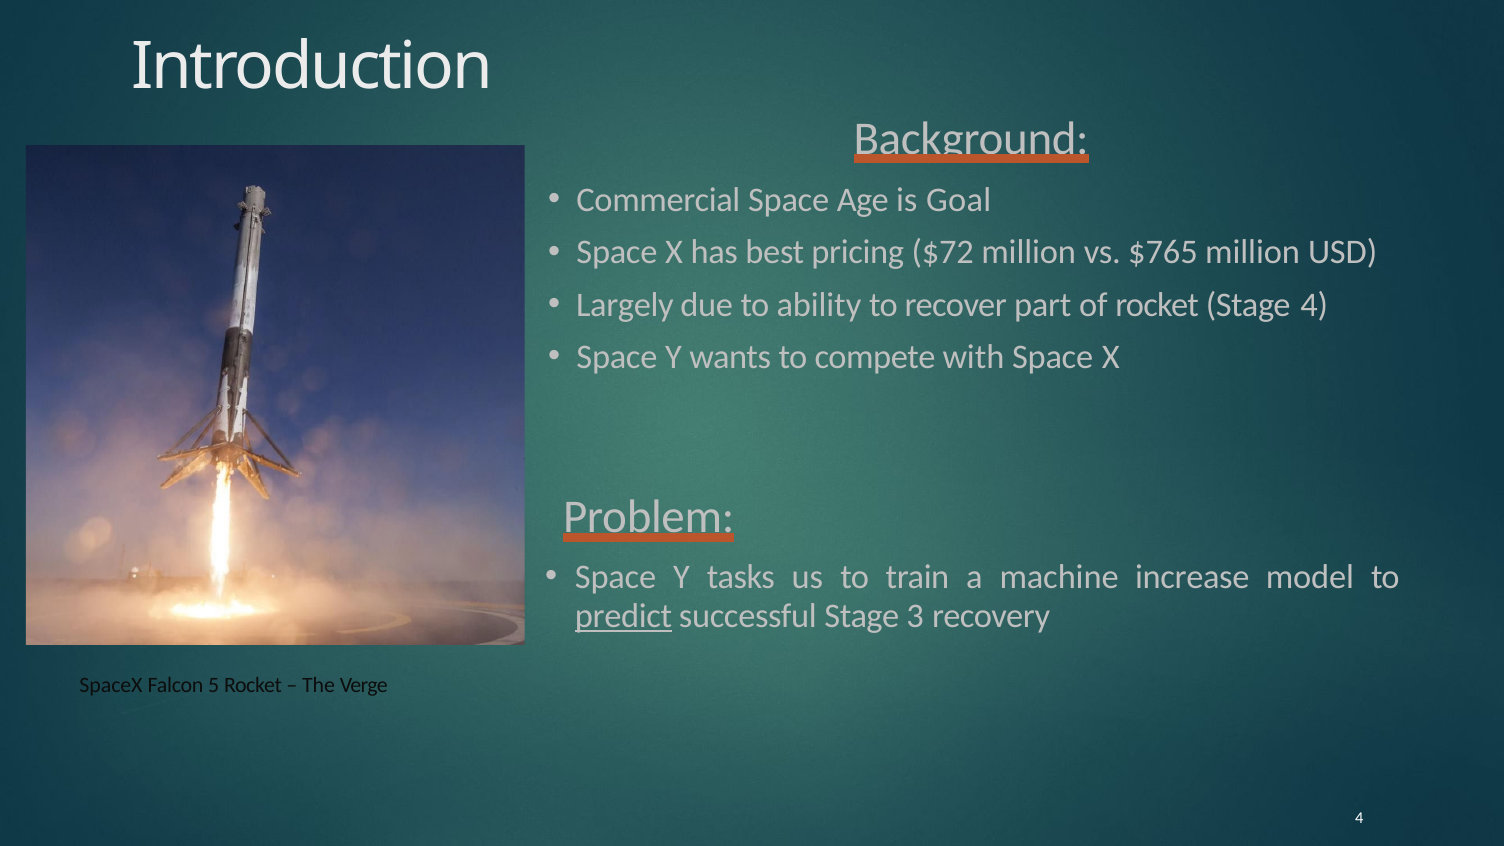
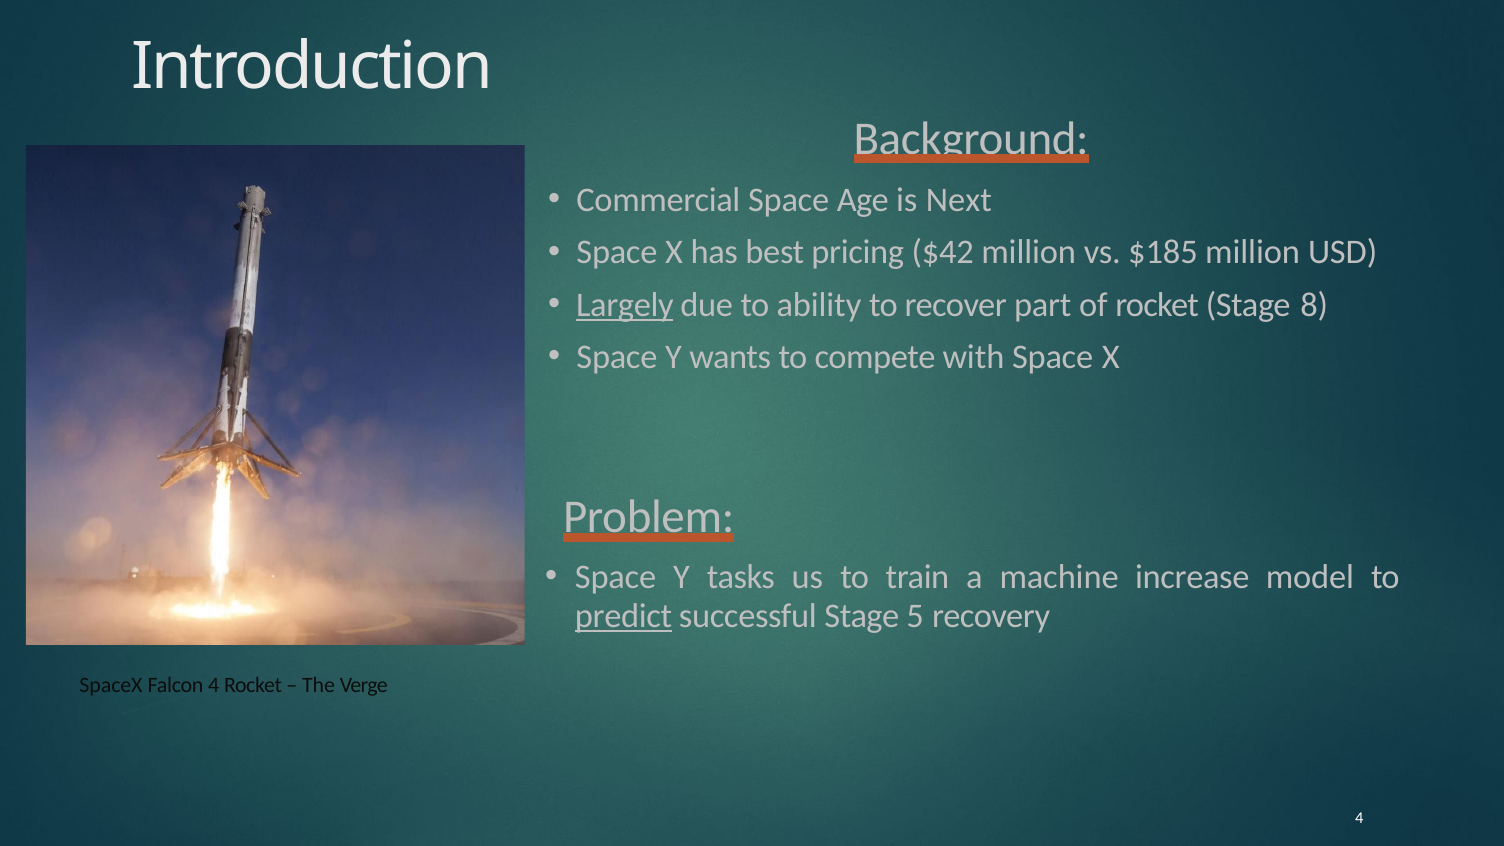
Goal: Goal -> Next (959, 200)
$72: $72 -> $42 (943, 253)
$765: $765 -> $185 (1163, 253)
Largely underline: none -> present (625, 305)
Stage 4: 4 -> 8 (1314, 305)
3: 3 -> 5 (915, 616)
Falcon 5: 5 -> 4 (214, 685)
